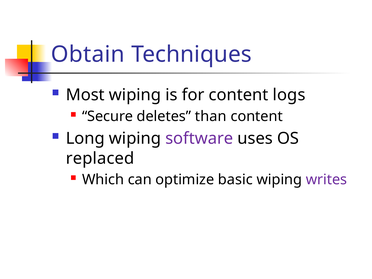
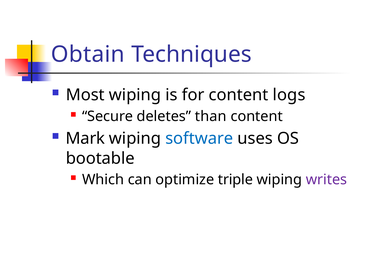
Long: Long -> Mark (85, 138)
software colour: purple -> blue (199, 138)
replaced: replaced -> bootable (100, 158)
basic: basic -> triple (235, 180)
